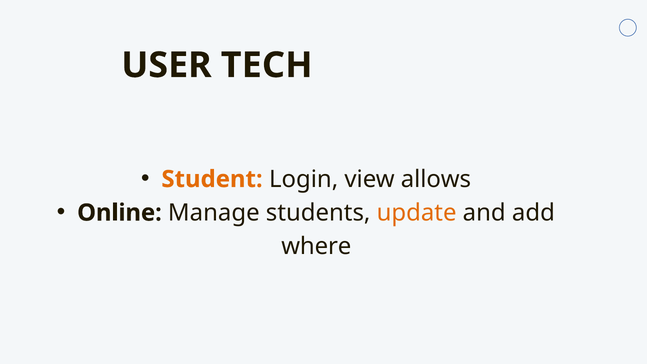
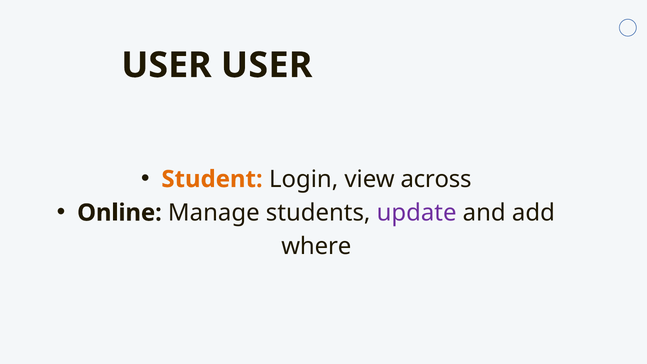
USER TECH: TECH -> USER (267, 65)
allows: allows -> across (436, 179)
update colour: orange -> purple (417, 213)
